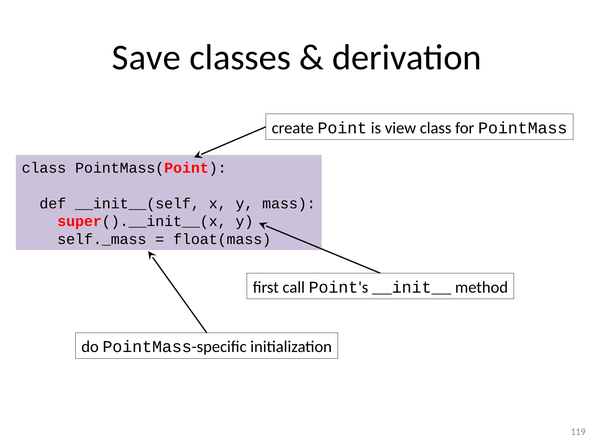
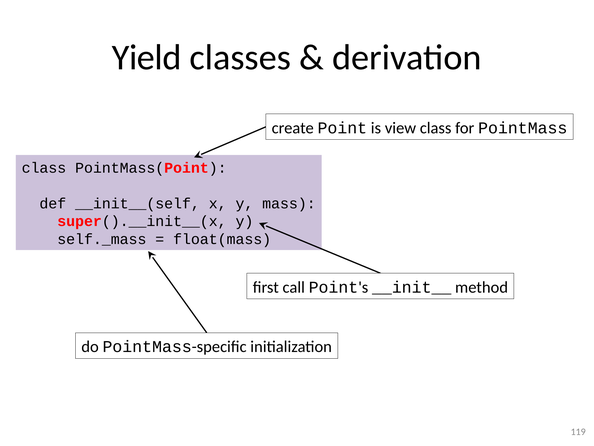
Save: Save -> Yield (147, 58)
